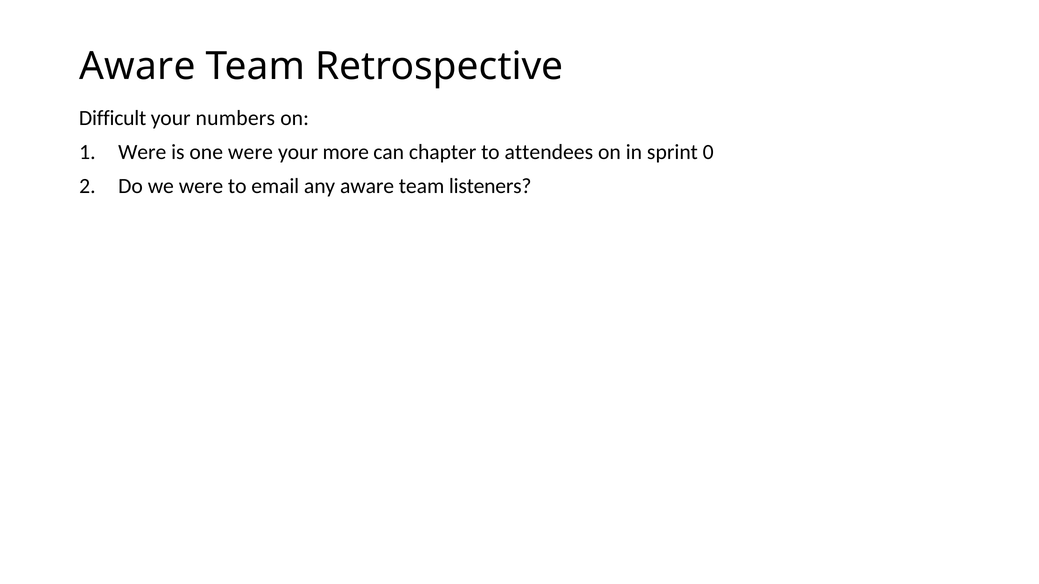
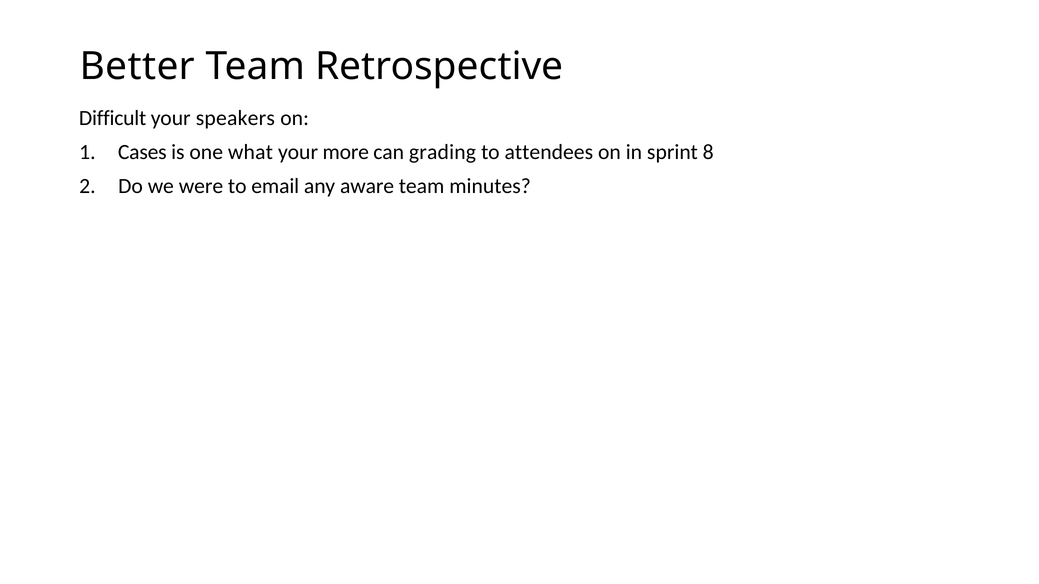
Aware: Aware -> Better (137, 67)
numbers: numbers -> speakers (235, 118)
Were: Were -> Cases (142, 152)
one were: were -> what (250, 152)
chapter: chapter -> grading (443, 152)
0: 0 -> 8 (708, 152)
listeners: listeners -> minutes (490, 186)
